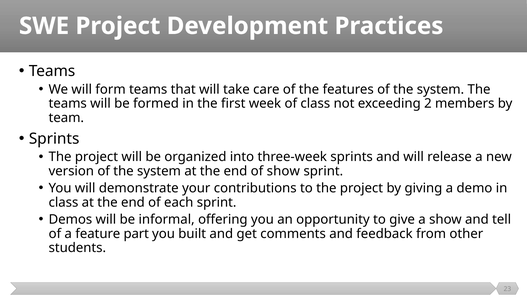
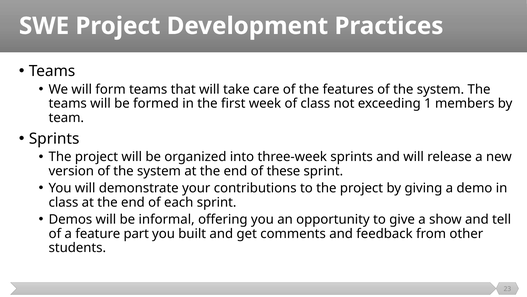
2: 2 -> 1 (428, 103)
of show: show -> these (283, 171)
